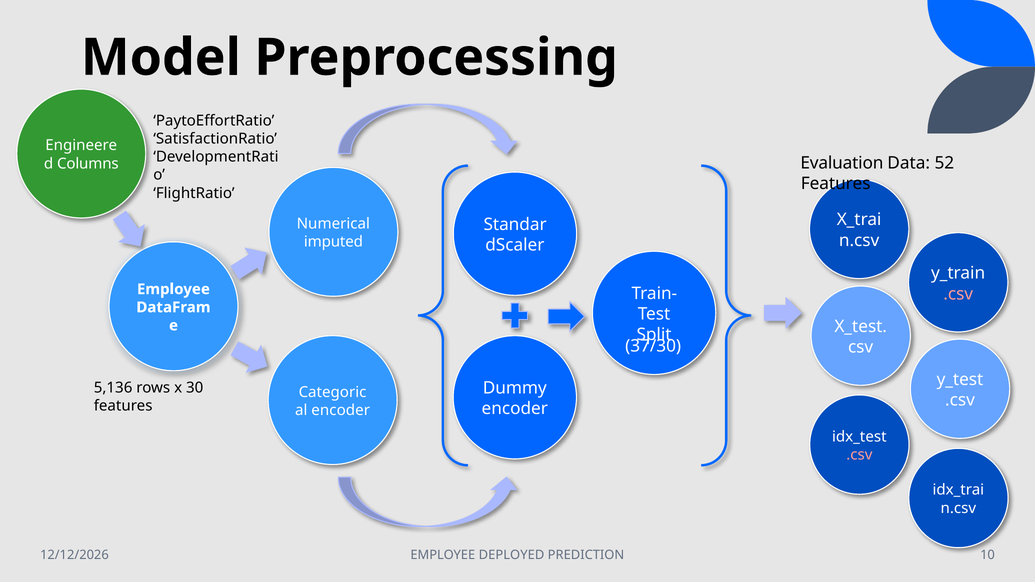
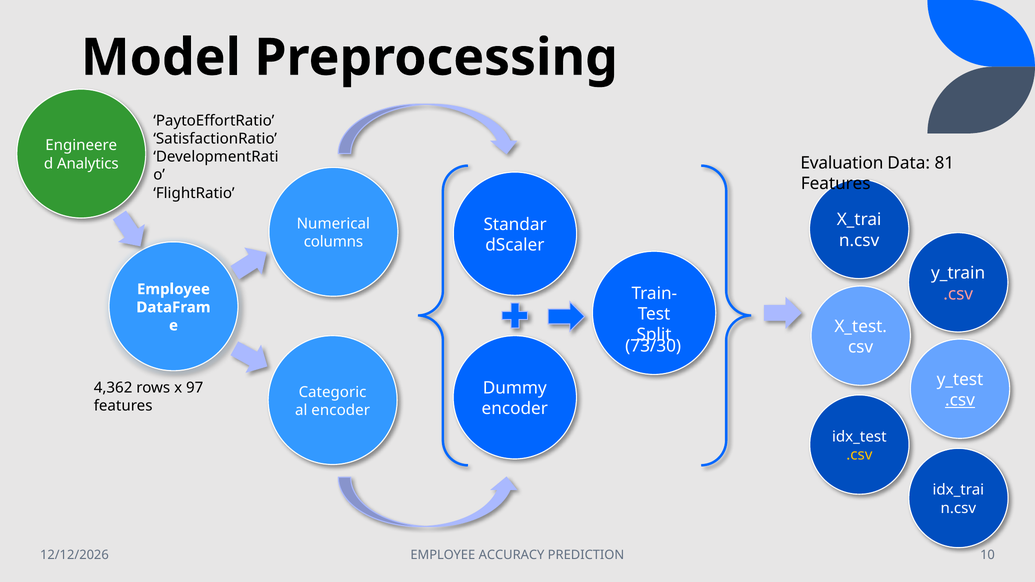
52: 52 -> 81 (944, 163)
Columns: Columns -> Analytics (88, 164)
imputed: imputed -> columns (333, 242)
37/30: 37/30 -> 73/30 (653, 346)
5,136: 5,136 -> 4,362 (113, 388)
30: 30 -> 97 (195, 388)
.csv underline: none -> present (960, 400)
.csv colour: pink -> yellow (859, 455)
DEPLOYED: DEPLOYED -> ACCURACY (512, 555)
